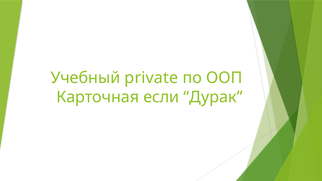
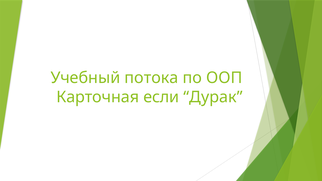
private: private -> потока (151, 78)
